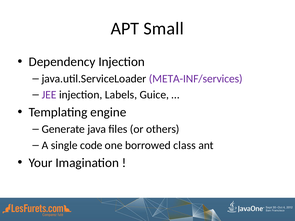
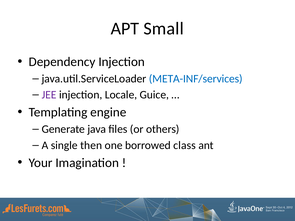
META-INF/services colour: purple -> blue (196, 79)
Labels: Labels -> Locale (121, 95)
code: code -> then (91, 145)
